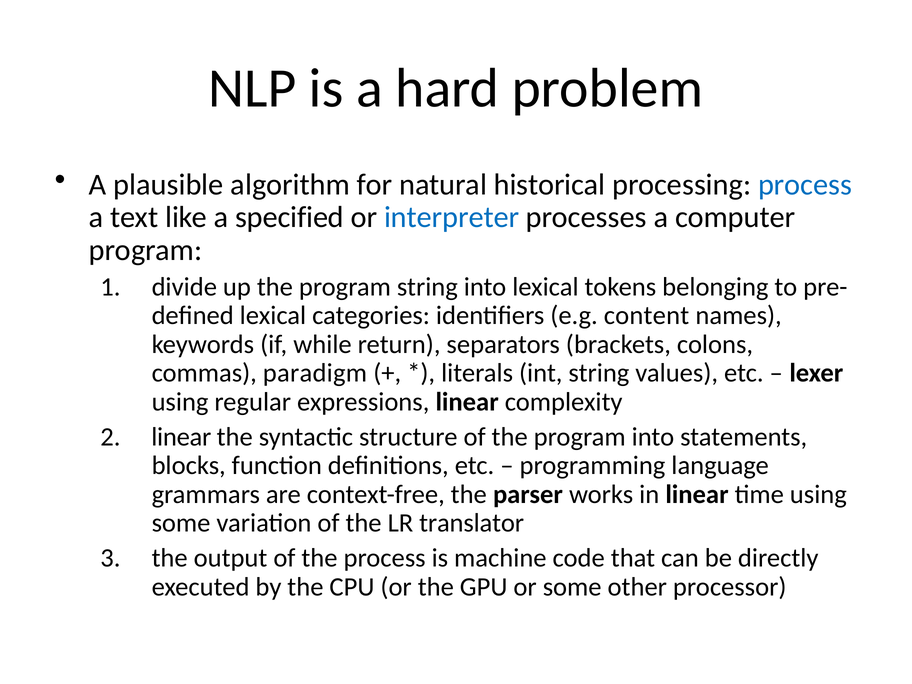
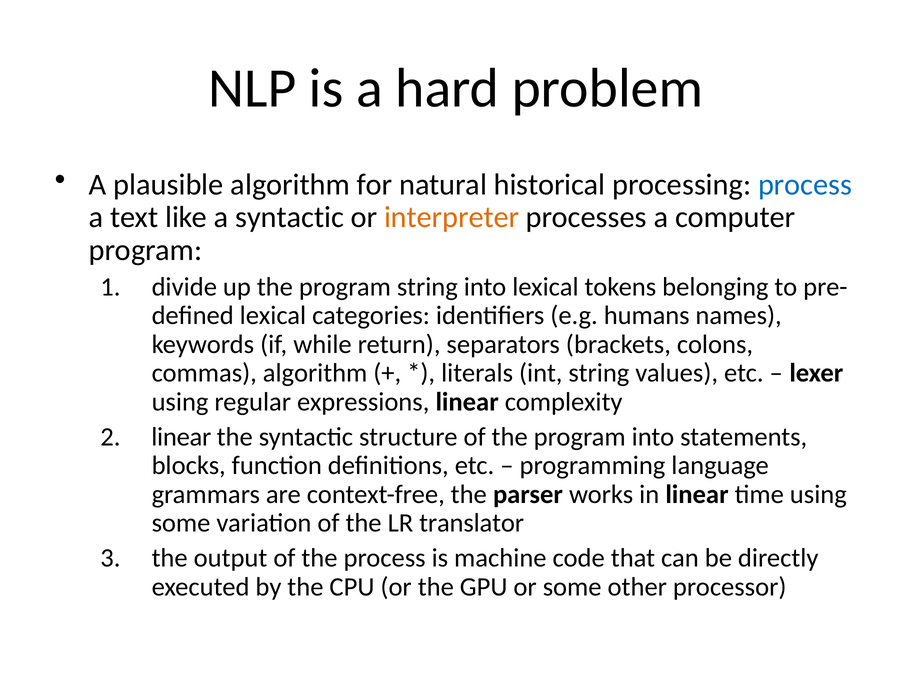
a specified: specified -> syntactic (290, 217)
interpreter colour: blue -> orange (452, 217)
content: content -> humans (647, 316)
commas paradigm: paradigm -> algorithm (315, 373)
